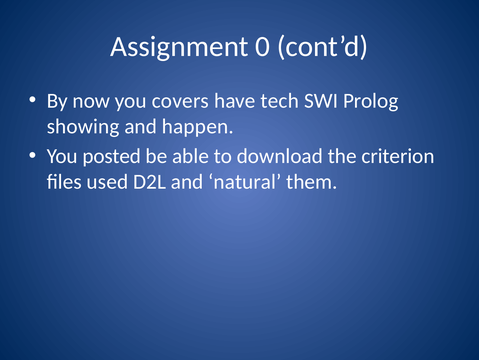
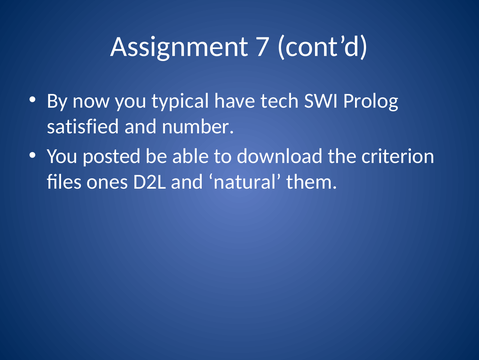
0: 0 -> 7 (263, 46)
covers: covers -> typical (180, 100)
showing: showing -> satisfied (83, 126)
happen: happen -> number (198, 126)
used: used -> ones (107, 181)
